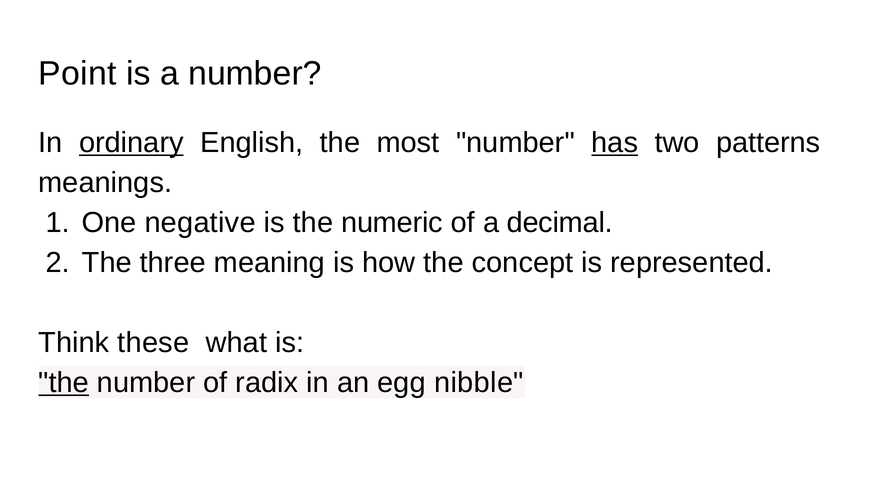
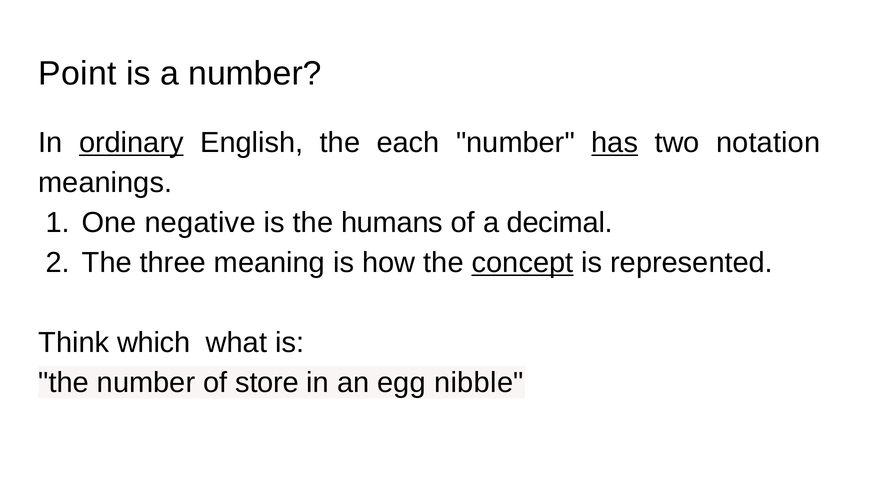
most: most -> each (408, 143)
patterns: patterns -> notation (768, 143)
numeric: numeric -> humans (392, 223)
concept underline: none -> present (523, 263)
these: these -> which (154, 343)
the underline: present -> none (64, 383)
radix: radix -> store (267, 383)
